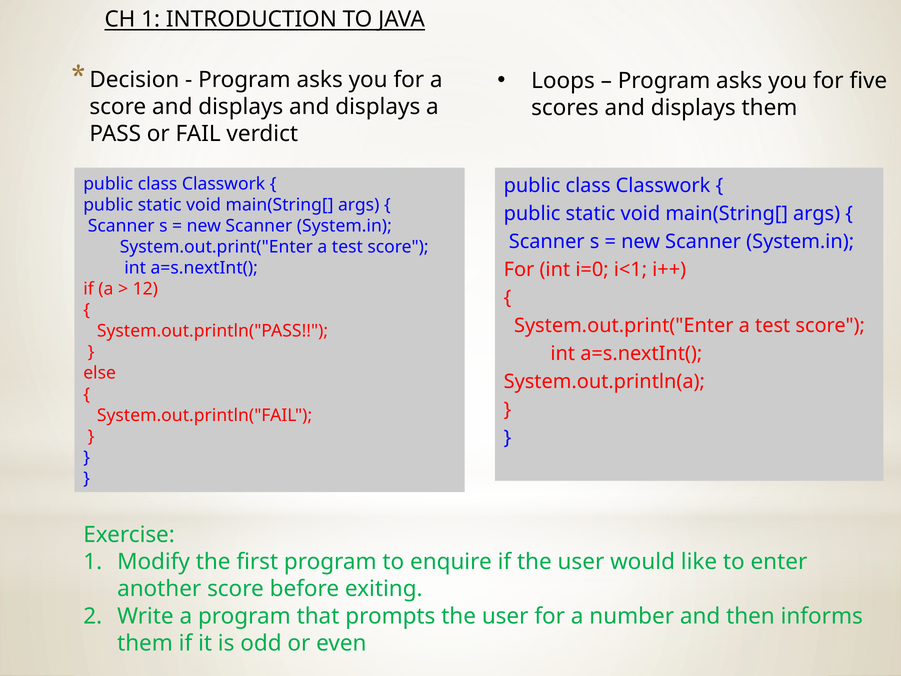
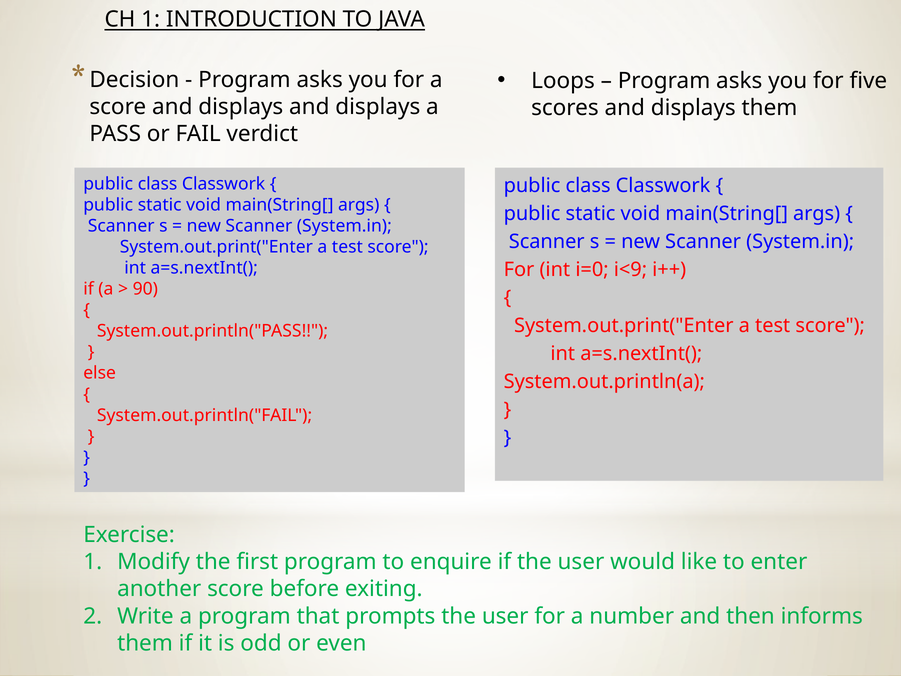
i<1: i<1 -> i<9 (630, 269)
12: 12 -> 90 (145, 289)
